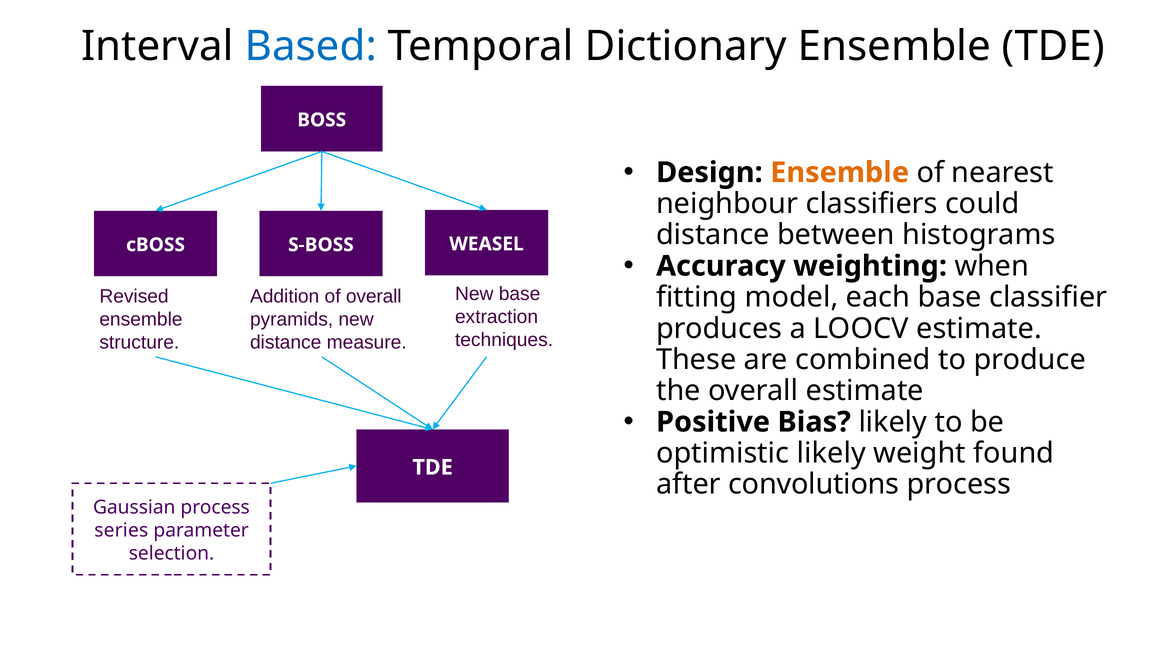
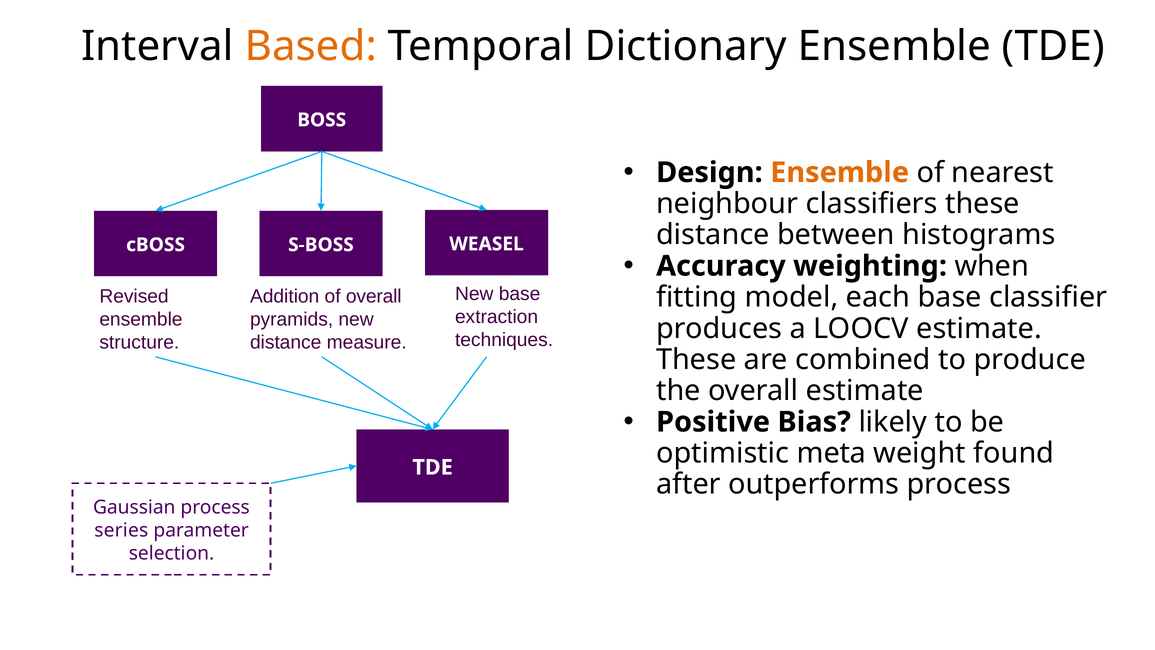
Based colour: blue -> orange (311, 46)
classifiers could: could -> these (982, 204)
optimistic likely: likely -> meta (831, 453)
convolutions: convolutions -> outperforms (814, 484)
